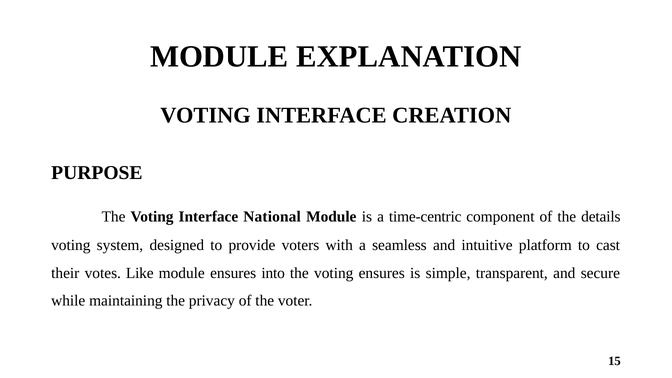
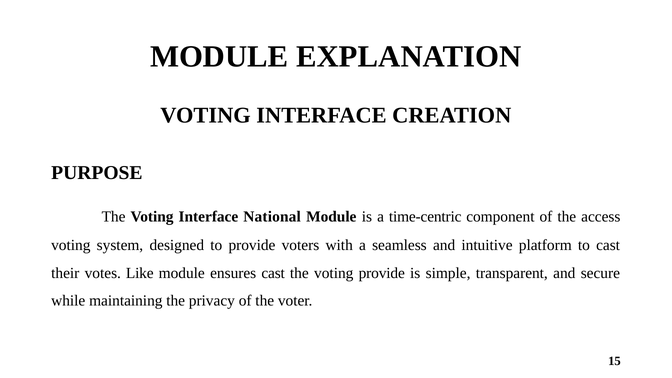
details: details -> access (601, 217)
ensures into: into -> cast (273, 273)
voting ensures: ensures -> provide (382, 273)
